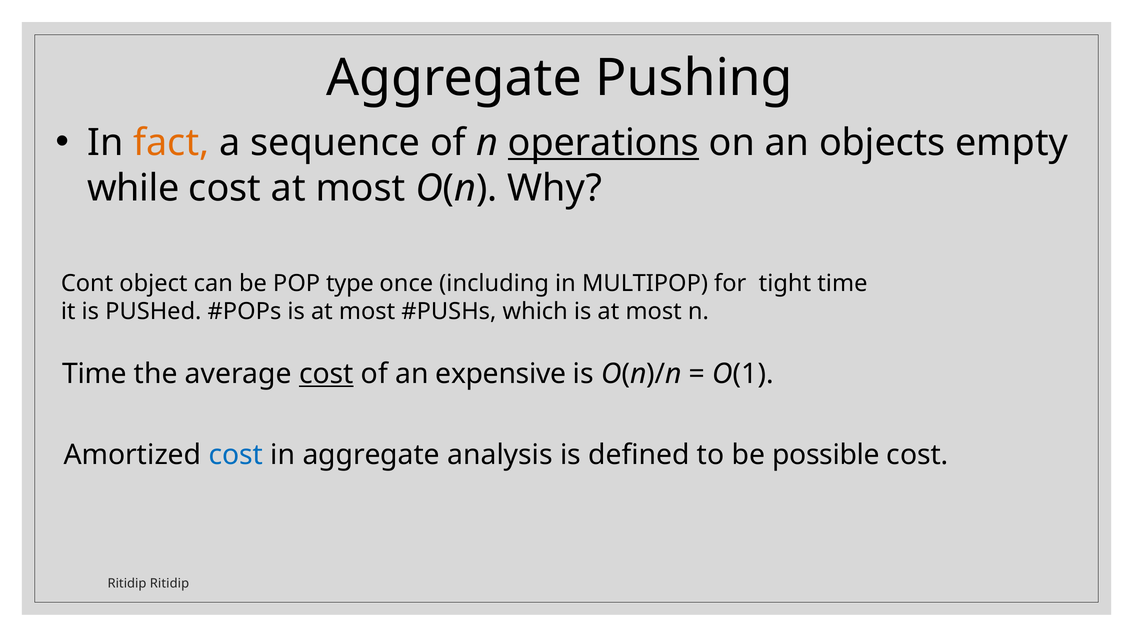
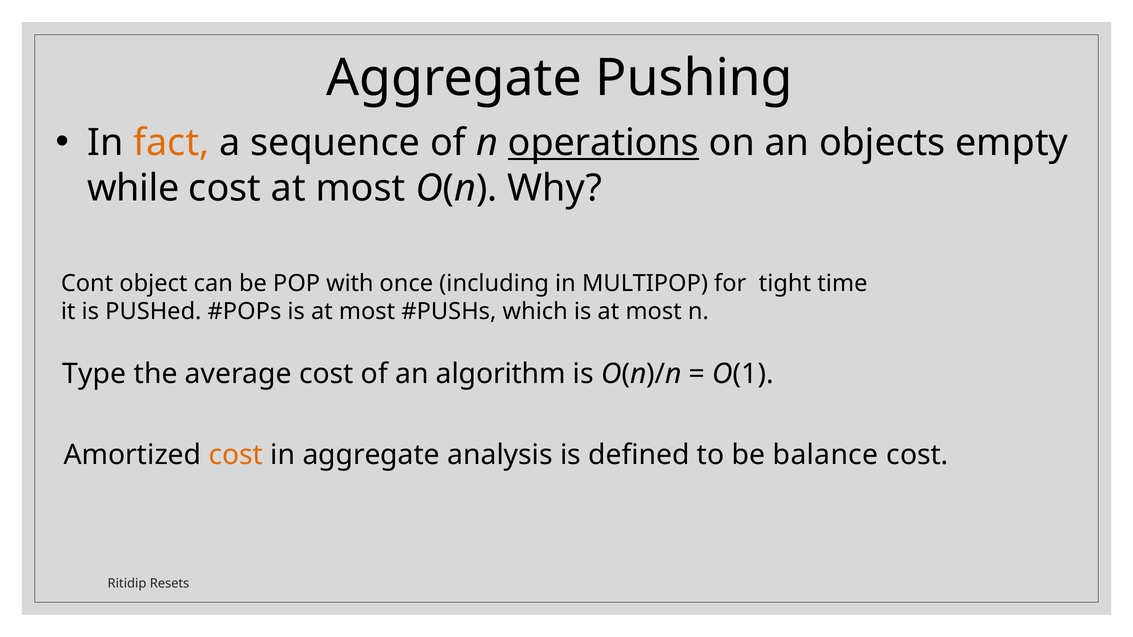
type: type -> with (350, 283)
Time: Time -> Type (94, 374)
cost underline: present -> none (326, 374)
expensive: expensive -> algorithm (501, 374)
cost colour: blue -> orange (236, 455)
possible: possible -> balance (826, 455)
Ritidip Ritidip: Ritidip -> Resets (170, 584)
